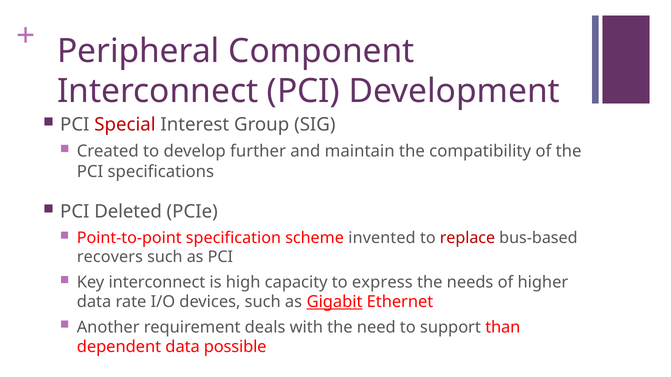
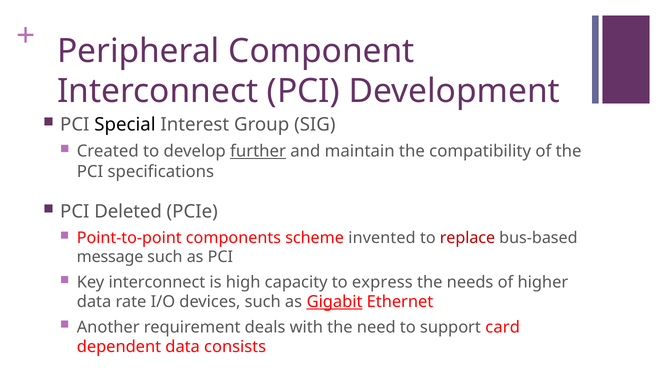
Special colour: red -> black (125, 125)
further underline: none -> present (258, 152)
specification: specification -> components (233, 238)
recovers: recovers -> message (110, 257)
than: than -> card (503, 328)
possible: possible -> consists (235, 347)
